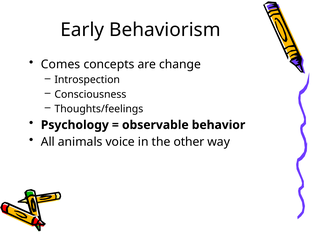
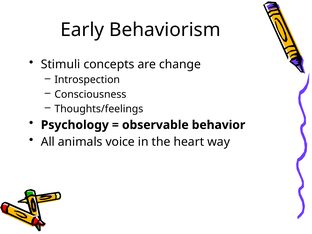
Comes: Comes -> Stimuli (61, 64)
other: other -> heart (189, 142)
